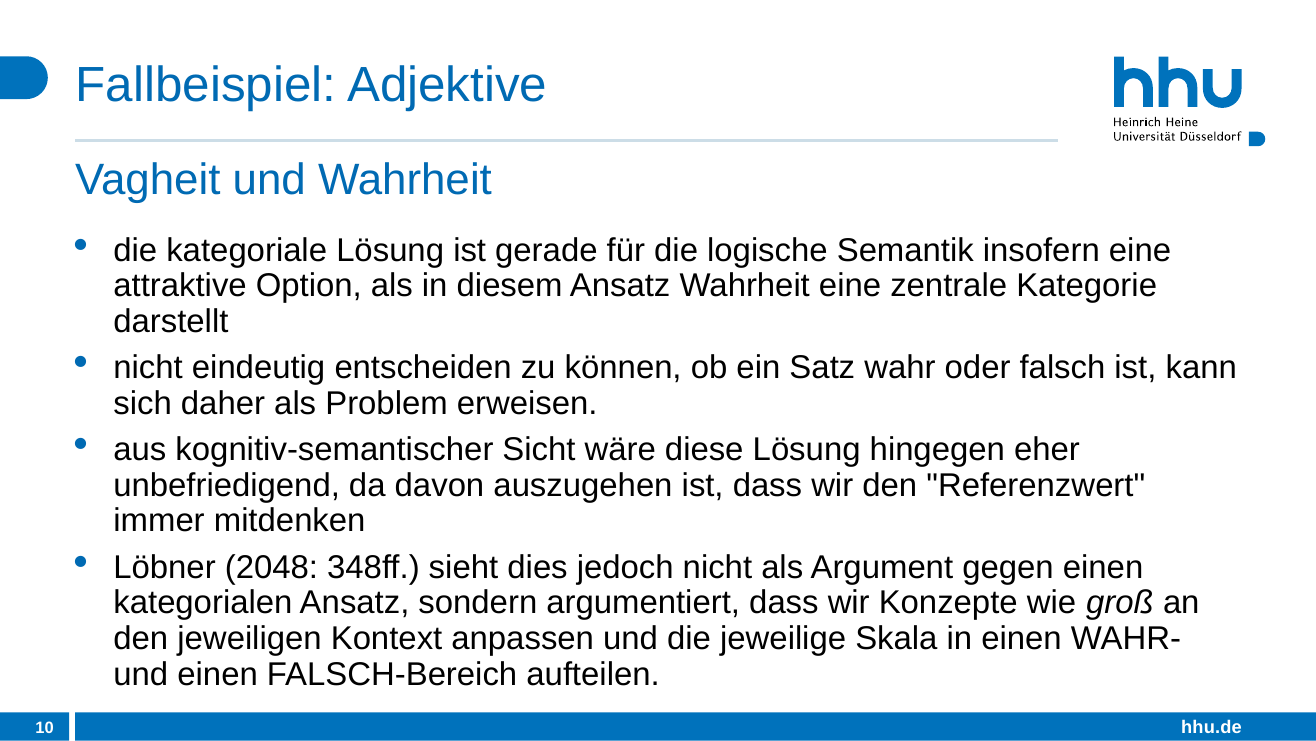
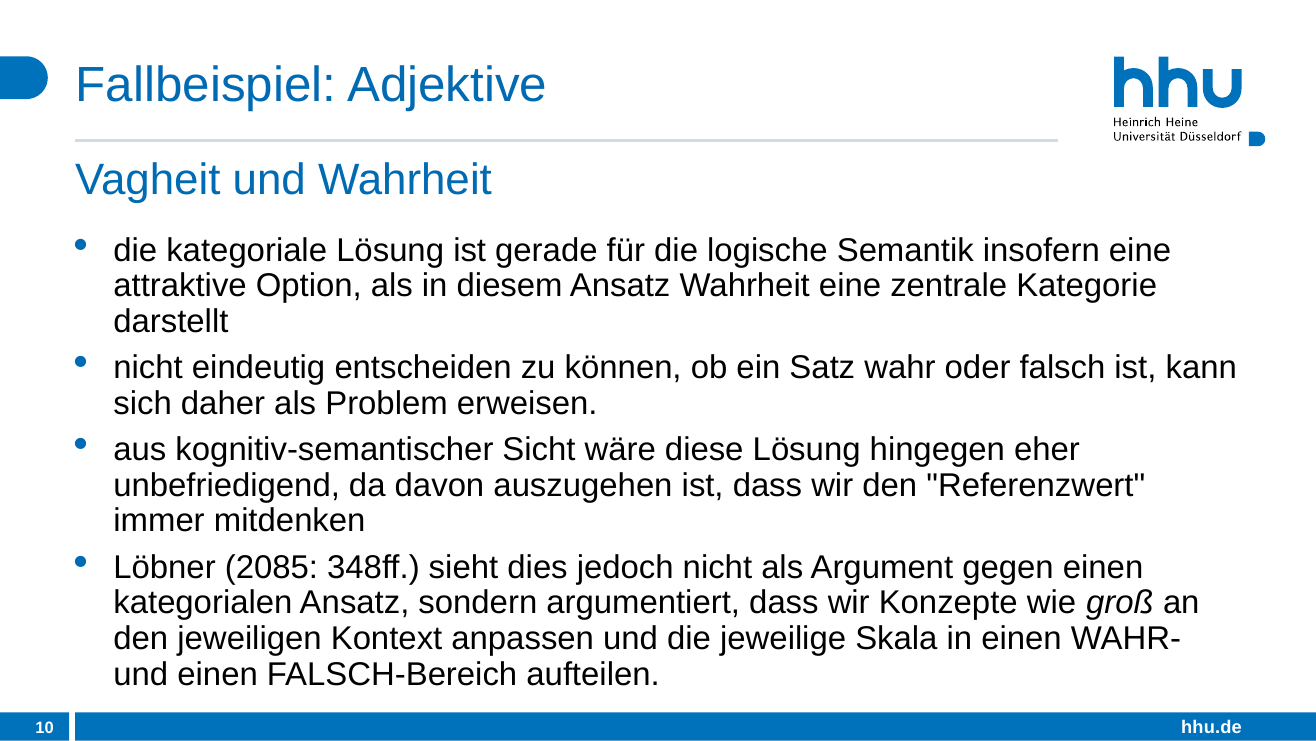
2048: 2048 -> 2085 (271, 568)
